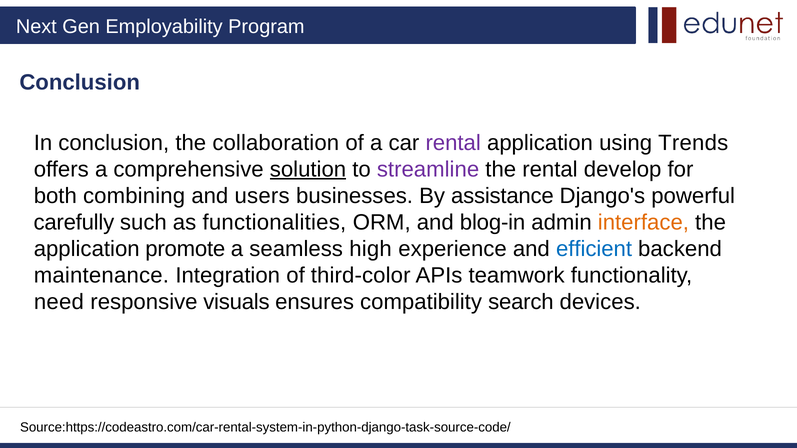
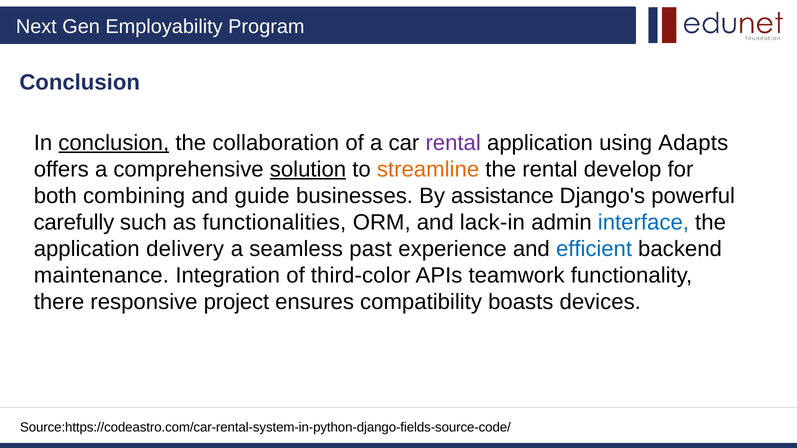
conclusion underline: none -> present (114, 143)
Trends: Trends -> Adapts (693, 143)
streamline colour: purple -> orange (428, 169)
users: users -> guide (262, 196)
blog-in: blog-in -> lack-in (492, 223)
interface colour: orange -> blue (643, 223)
promote: promote -> delivery (185, 249)
high: high -> past (371, 249)
need: need -> there (59, 302)
visuals: visuals -> project (236, 302)
search: search -> boasts (521, 302)
Source:https://codeastro.com/car-rental-system-in-python-django-task-source-code/: Source:https://codeastro.com/car-rental-system-in-python-django-task-source-code/ -> Source:https://codeastro.com/car-rental-system-in-python-django-fields-source-code/ (265, 428)
